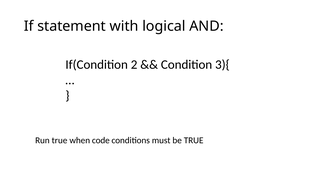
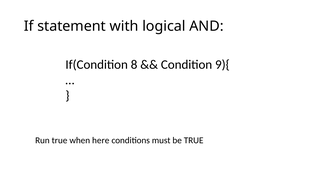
2: 2 -> 8 (134, 65)
3){: 3){ -> 9){ (222, 65)
code: code -> here (101, 141)
